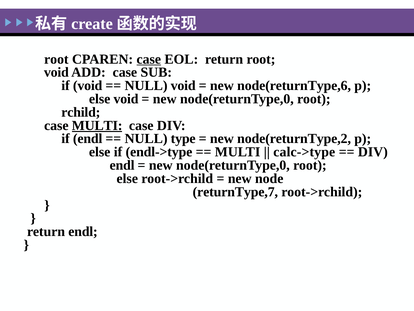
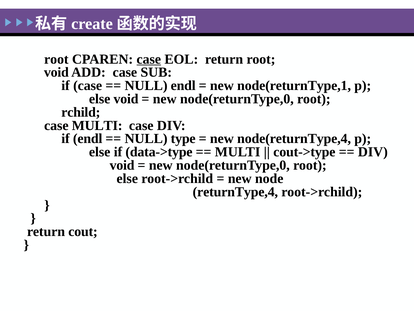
if void: void -> case (88, 86)
NULL void: void -> endl (183, 86)
node(returnType,6: node(returnType,6 -> node(returnType,1 (294, 86)
MULTI underline: present -> none (97, 125)
node(returnType,2: node(returnType,2 -> node(returnType,4 (294, 139)
endl->type: endl->type -> data->type (159, 152)
calc->type: calc->type -> cout->type (304, 152)
endl: endl -> void (122, 165)
returnType,7: returnType,7 -> returnType,4 (235, 192)
return endl: endl -> cout (83, 231)
